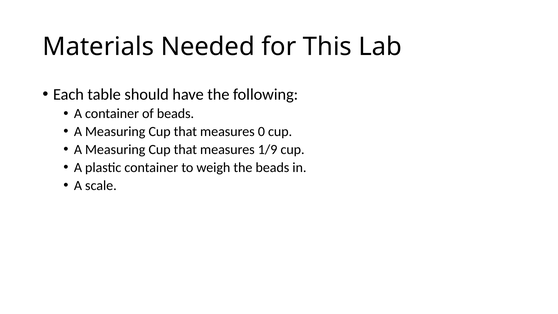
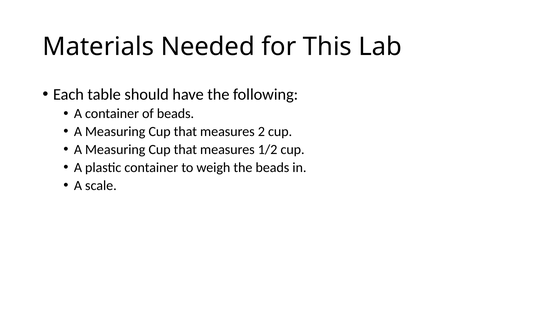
0: 0 -> 2 (261, 132)
1/9: 1/9 -> 1/2 (268, 149)
